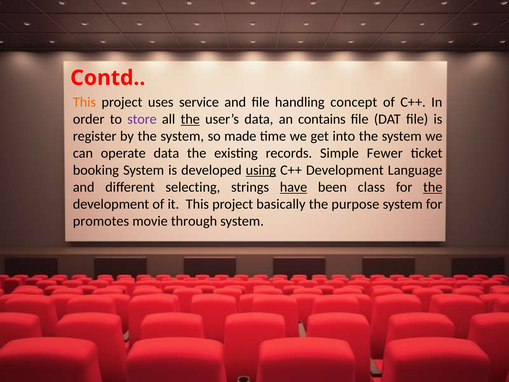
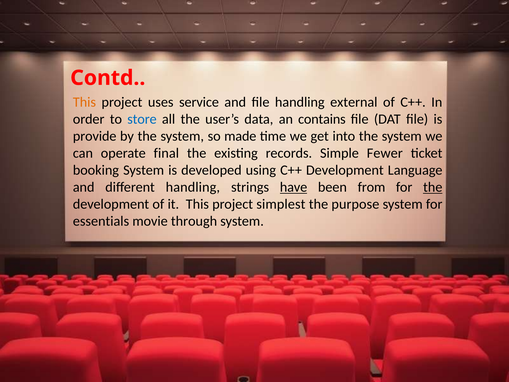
concept: concept -> external (354, 102)
store colour: purple -> blue (142, 119)
the underline: present -> none (190, 119)
register: register -> provide (95, 136)
operate data: data -> final (166, 153)
using underline: present -> none (261, 170)
different selecting: selecting -> handling (193, 187)
class: class -> from (371, 187)
basically: basically -> simplest (281, 204)
promotes: promotes -> essentials (101, 221)
